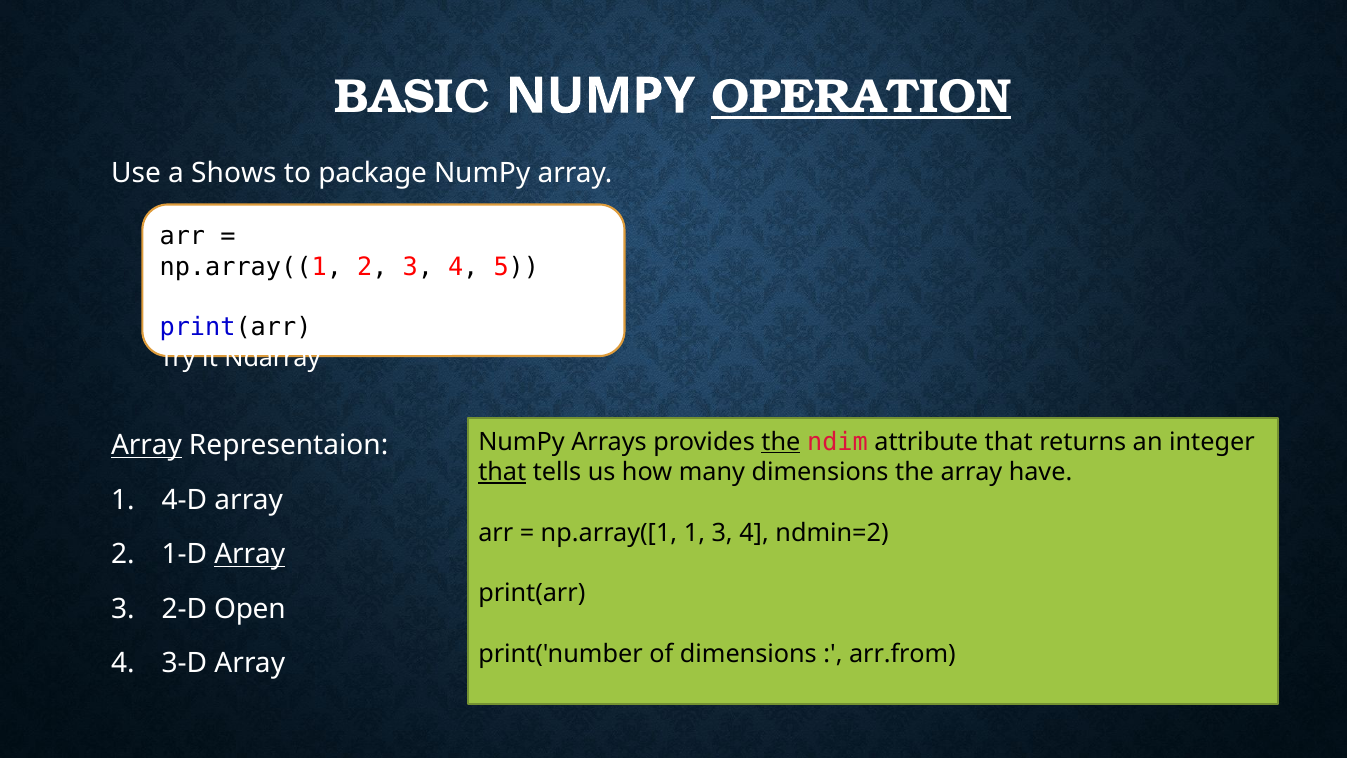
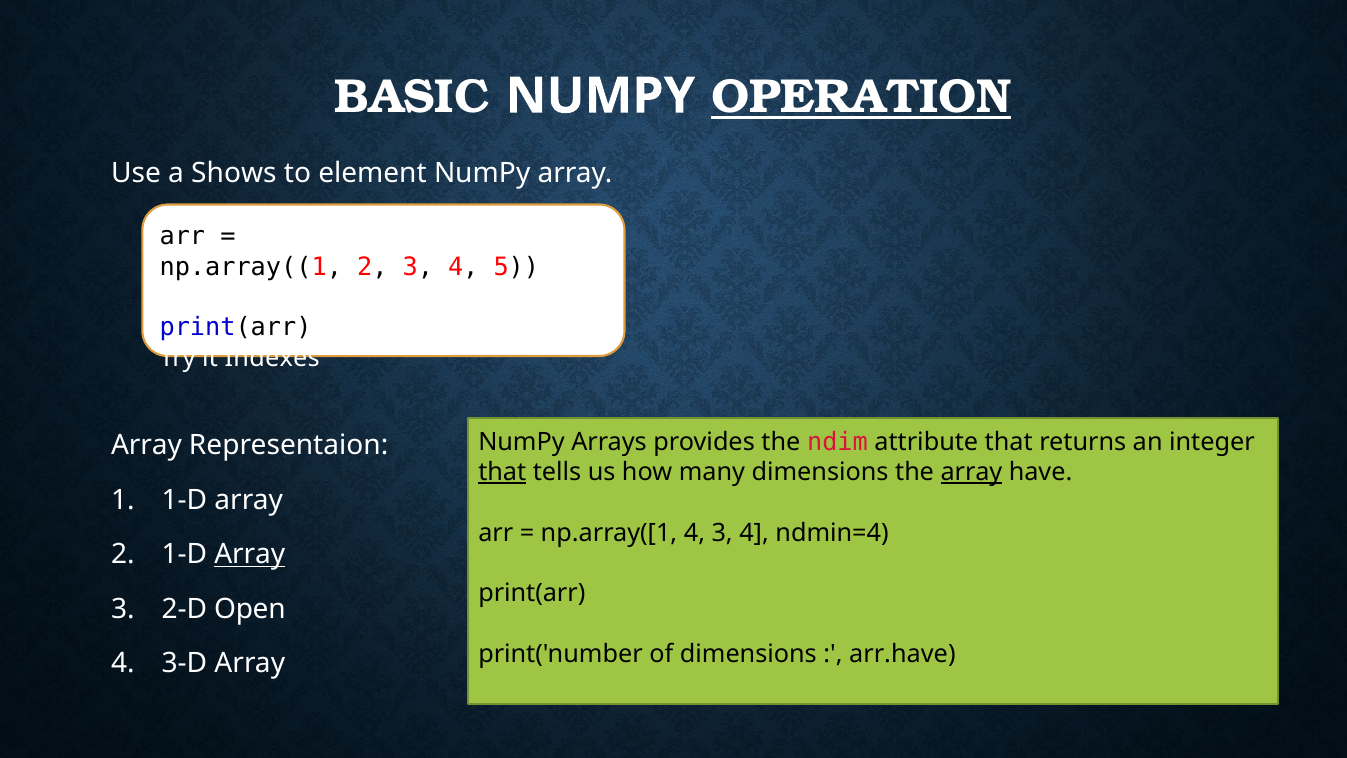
package: package -> element (373, 173)
Ndarray: Ndarray -> Indexes (272, 358)
the underline: present -> none (781, 442)
Array underline: present -> none (146, 445)
array underline: none -> present (971, 472)
4-D: 4-D -> 1-D (184, 500)
np.array([1 1: 1 -> 4 (694, 533)
ndmin=2: ndmin=2 -> ndmin=4 (832, 533)
arr.from: arr.from -> arr.have (902, 654)
